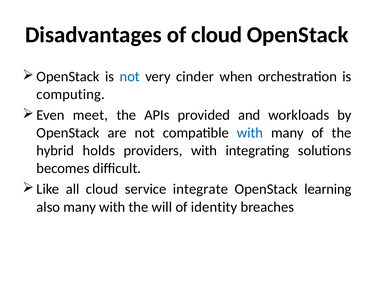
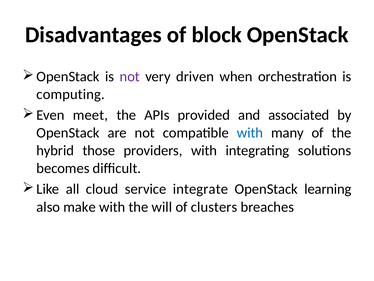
of cloud: cloud -> block (217, 35)
not colour: blue -> purple (130, 76)
cinder: cinder -> driven (195, 76)
workloads: workloads -> associated (299, 115)
holds: holds -> those (99, 150)
also many: many -> make (80, 207)
identity: identity -> clusters (214, 207)
